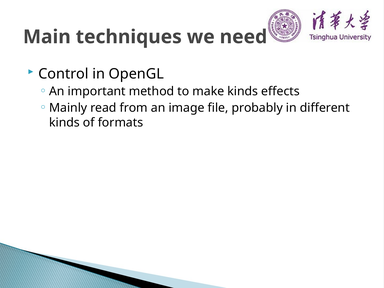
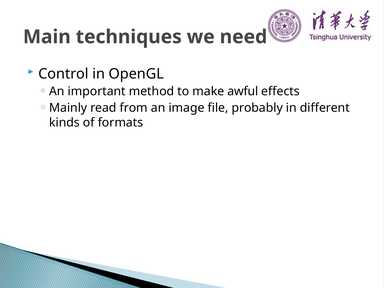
make kinds: kinds -> awful (243, 91)
